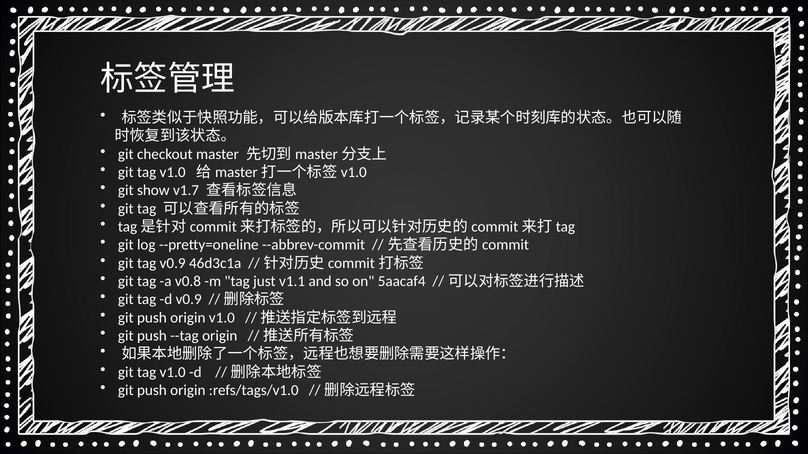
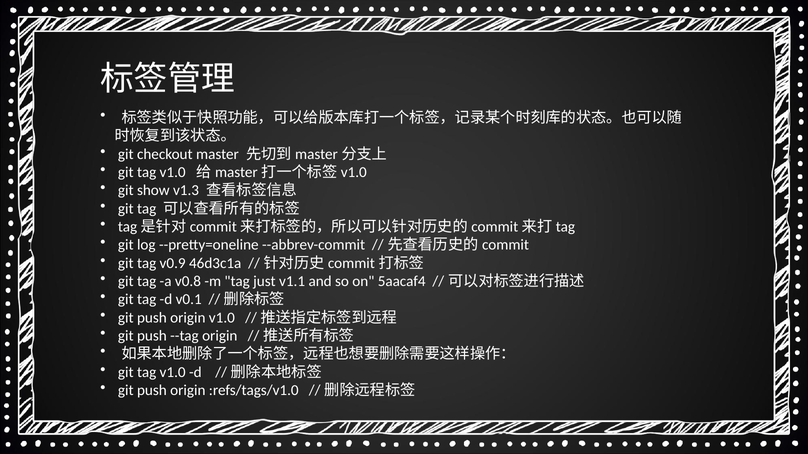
v1.7: v1.7 -> v1.3 (186, 191)
d v0.9: v0.9 -> v0.1 (189, 300)
